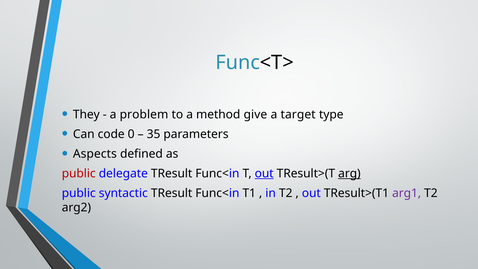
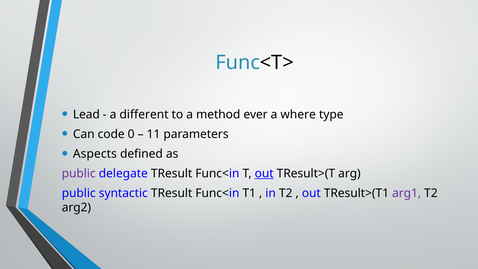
They: They -> Lead (86, 114)
problem: problem -> different (144, 114)
give: give -> ever (256, 114)
target: target -> where (298, 114)
35: 35 -> 11 (154, 134)
public colour: red -> purple (79, 173)
arg underline: present -> none (349, 173)
